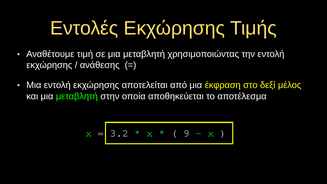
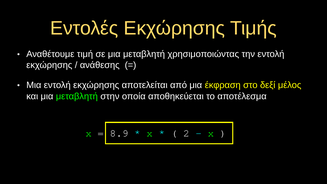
3.2: 3.2 -> 8.9 (119, 133)
9: 9 -> 2 (186, 133)
